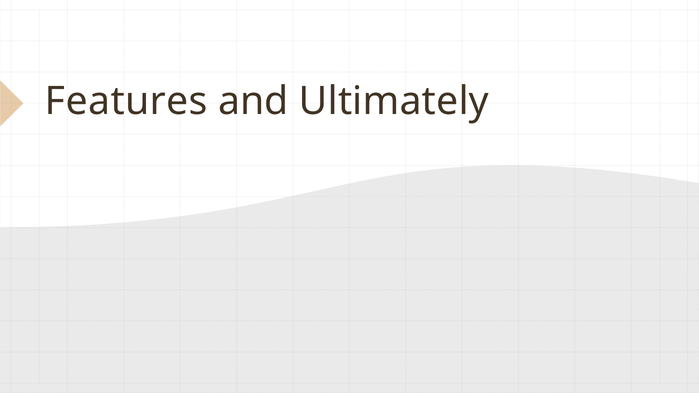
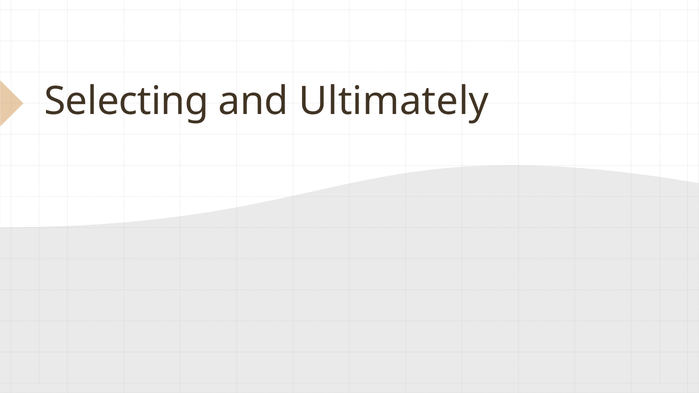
Features: Features -> Selecting (127, 101)
